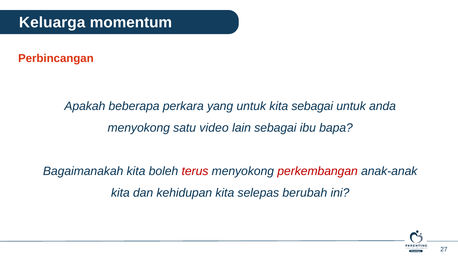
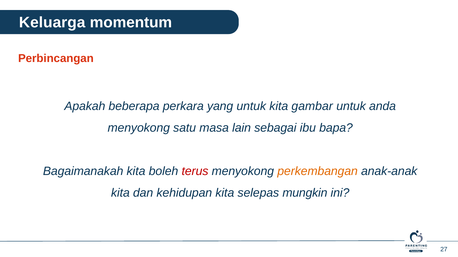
kita sebagai: sebagai -> gambar (312, 107)
video: video -> masa (214, 128)
perkembangan colour: red -> orange (318, 172)
berubah: berubah -> mungkin (305, 193)
